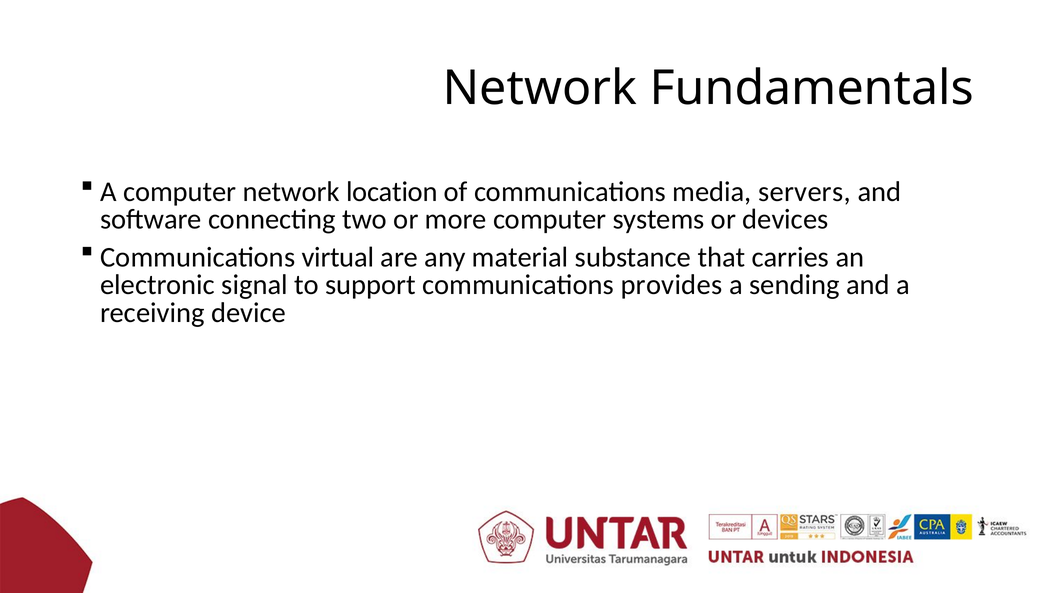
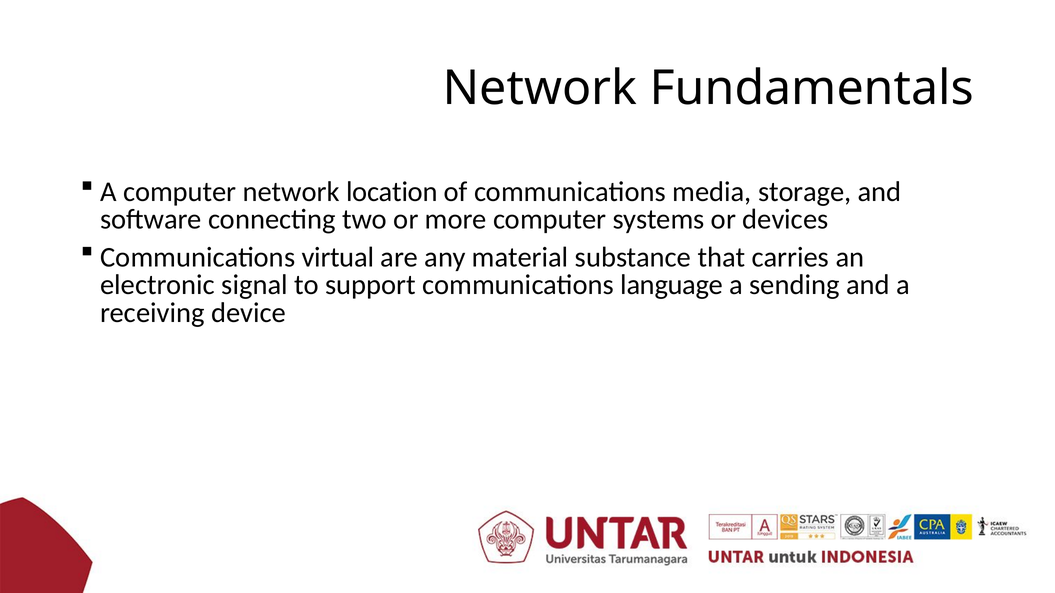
servers: servers -> storage (805, 192)
provides: provides -> language (672, 285)
